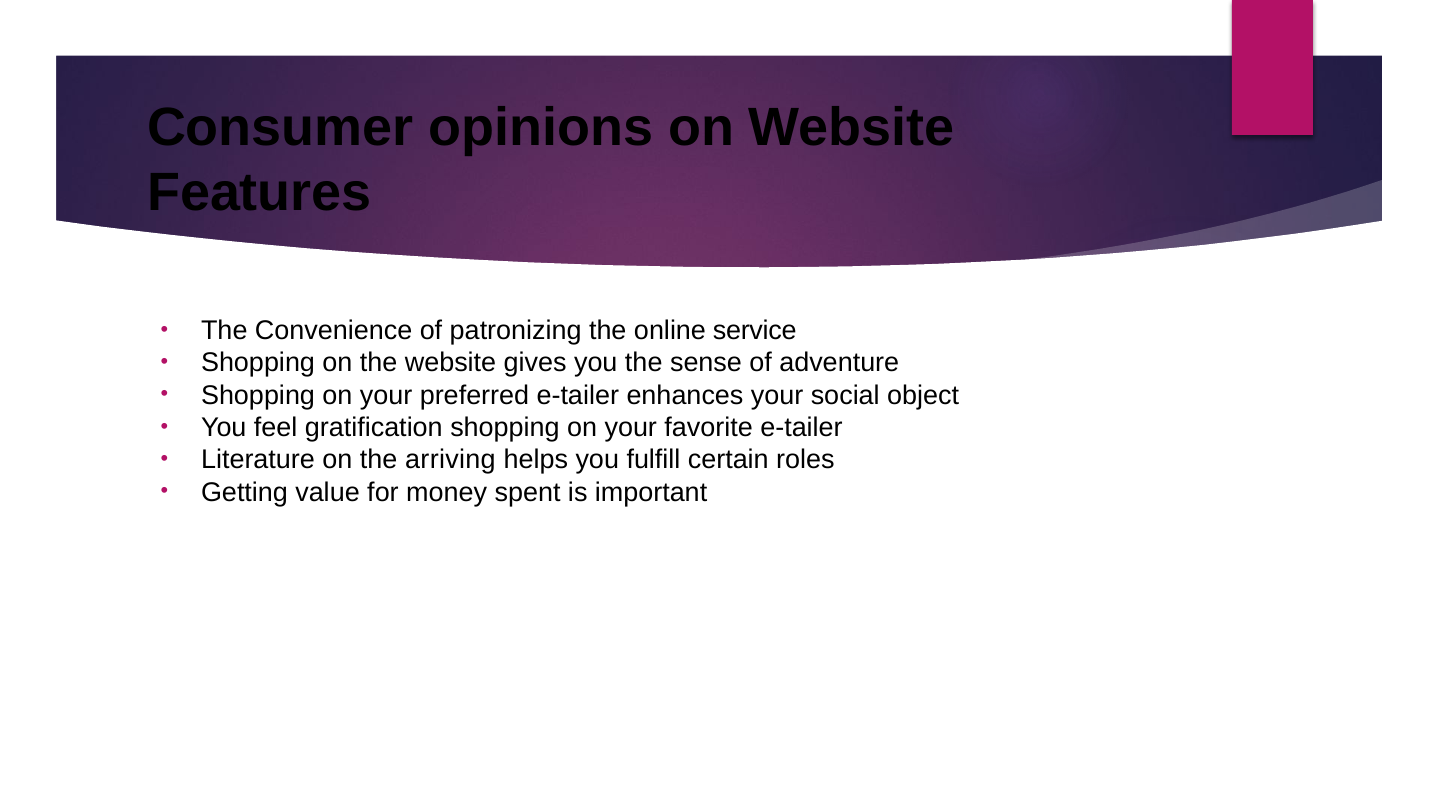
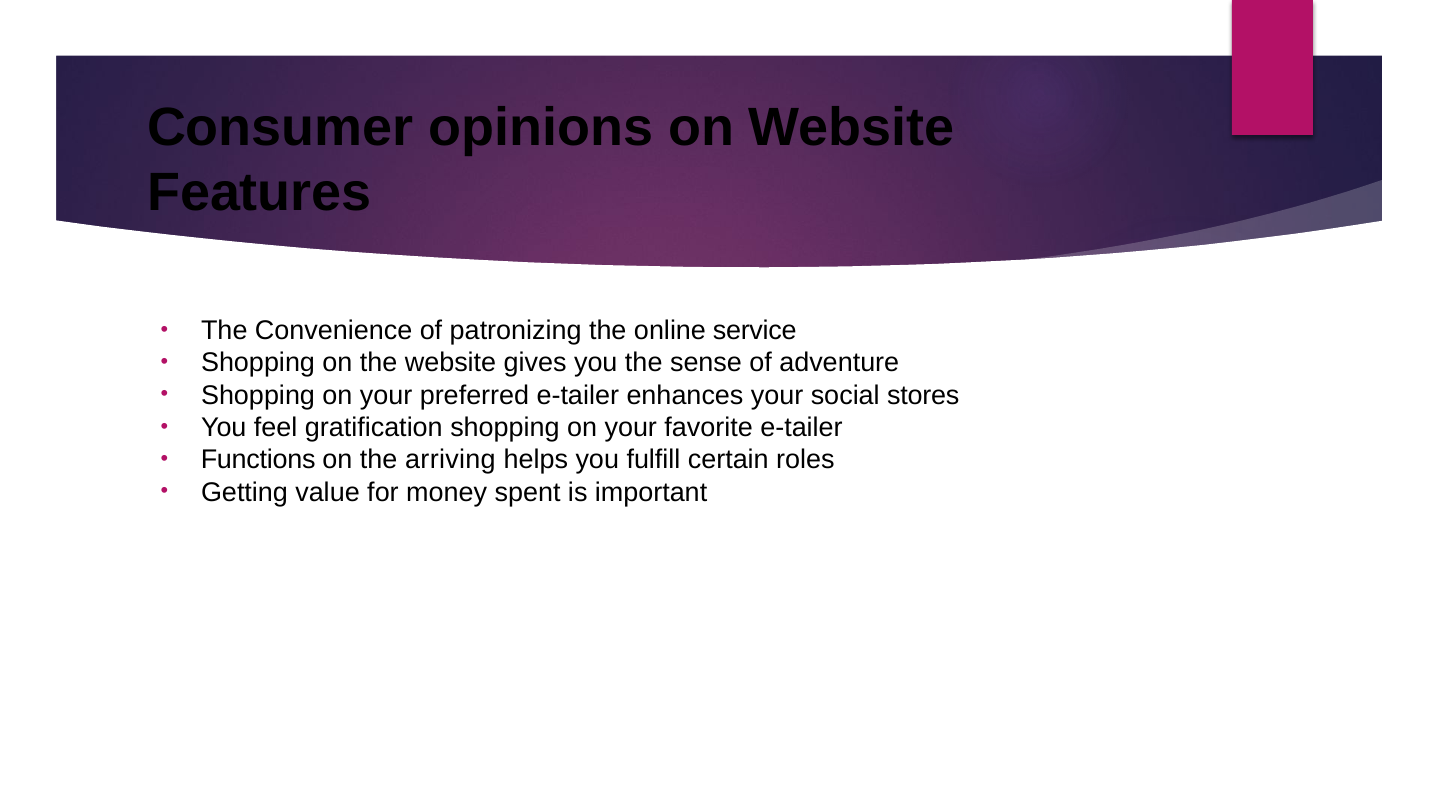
object: object -> stores (923, 396)
Literature: Literature -> Functions (258, 460)
